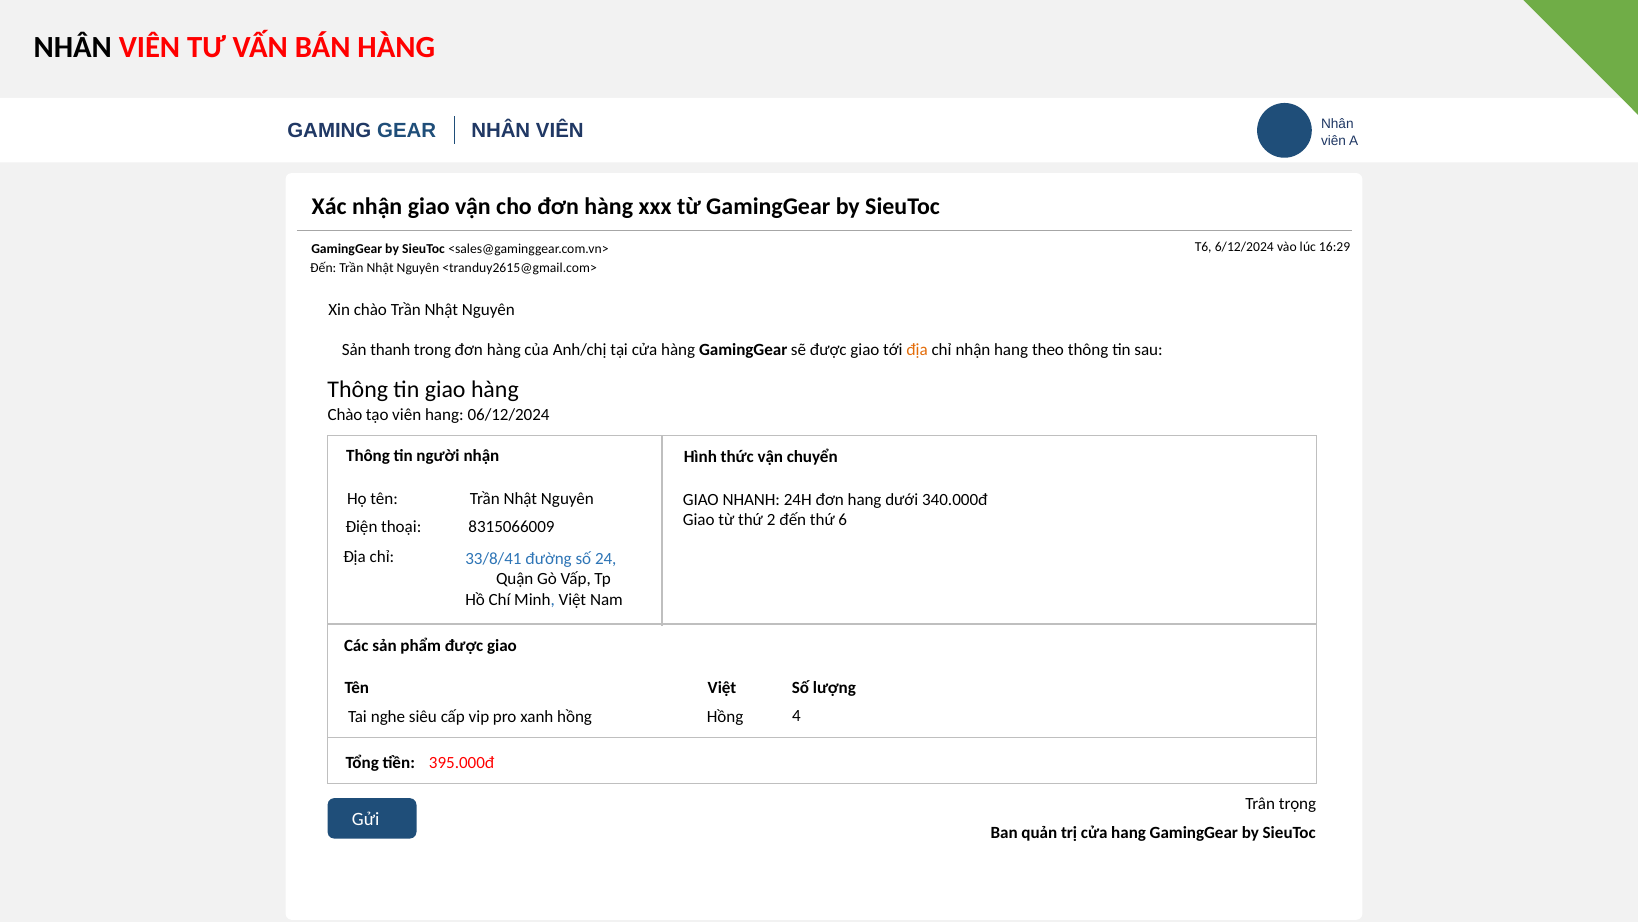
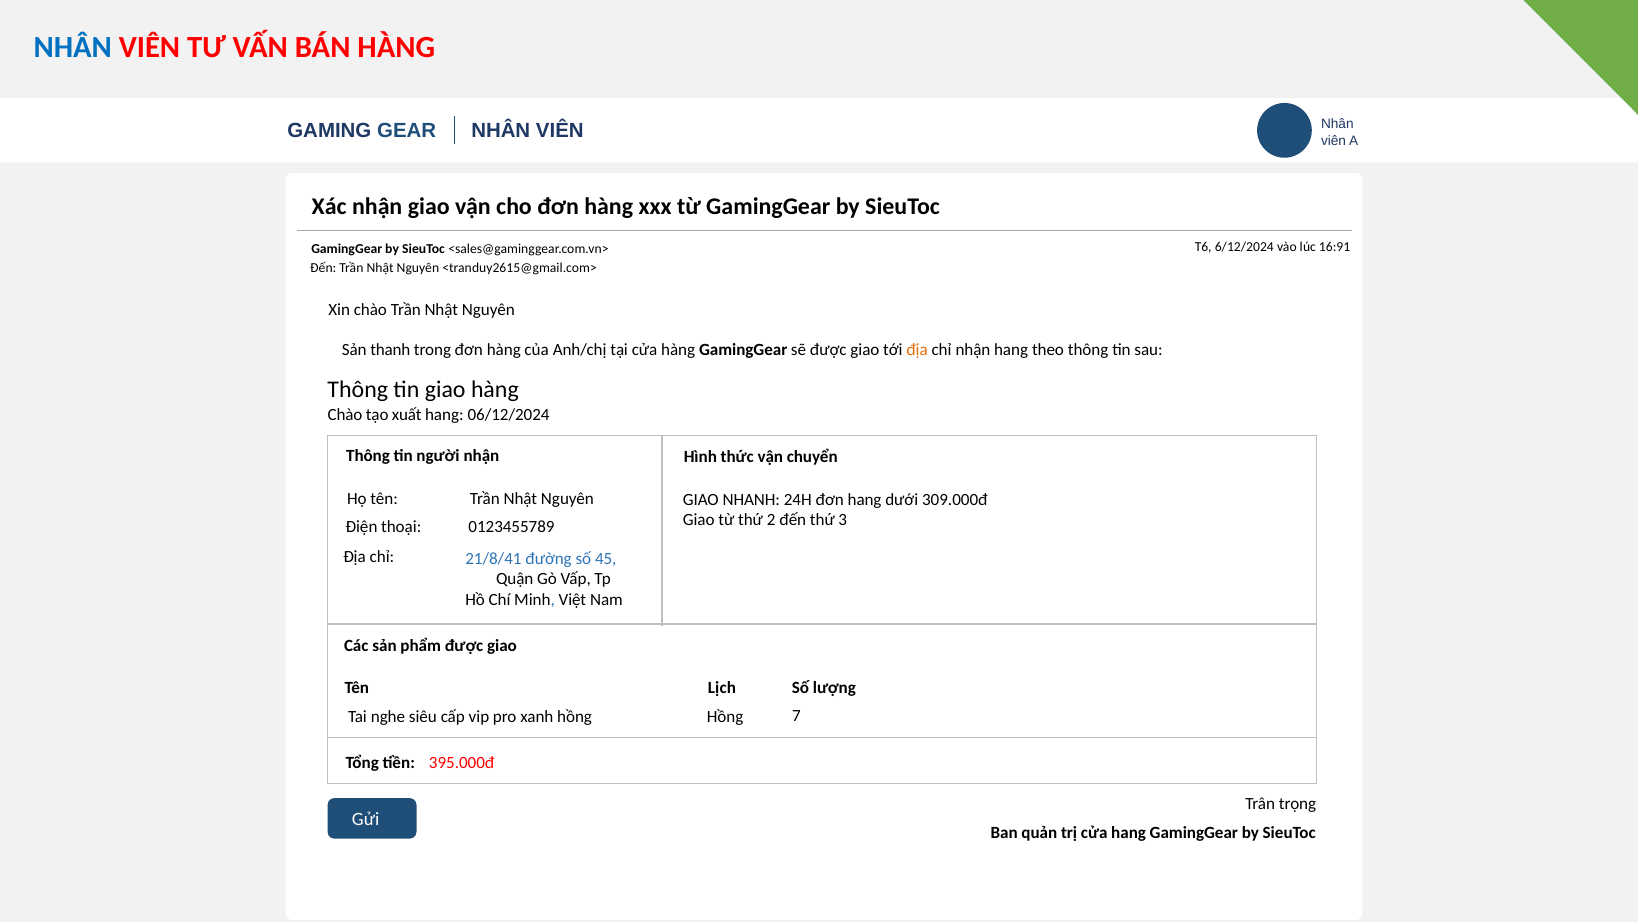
NHÂN colour: black -> blue (73, 47)
16:29: 16:29 -> 16:91 (1335, 247)
tạo viên: viên -> xuất (407, 415)
340.000đ: 340.000đ -> 309.000đ (955, 499)
6: 6 -> 3 (843, 520)
8315066009: 8315066009 -> 0123455789 (511, 526)
33/8/41: 33/8/41 -> 21/8/41 (493, 558)
24: 24 -> 45 (606, 558)
Việt: Việt -> Lịch (722, 688)
4: 4 -> 7 (796, 715)
